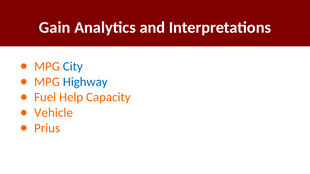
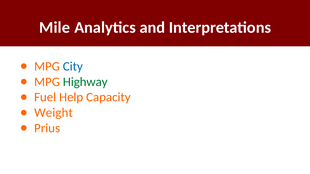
Gain: Gain -> Mile (55, 27)
Highway colour: blue -> green (85, 82)
Vehicle: Vehicle -> Weight (54, 113)
